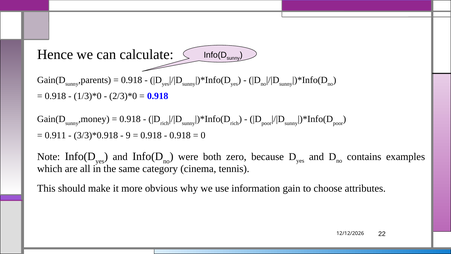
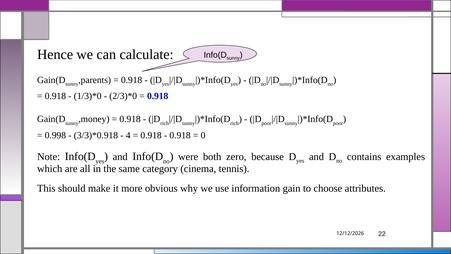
0.911: 0.911 -> 0.998 (55, 135)
9: 9 -> 4 (128, 135)
